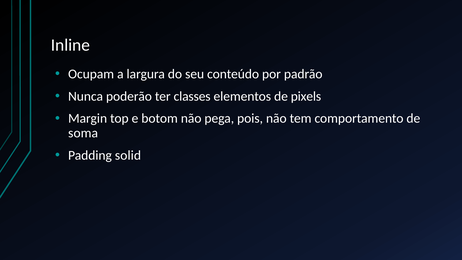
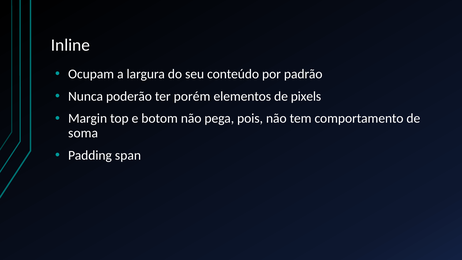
classes: classes -> porém (192, 96)
solid: solid -> span (128, 155)
